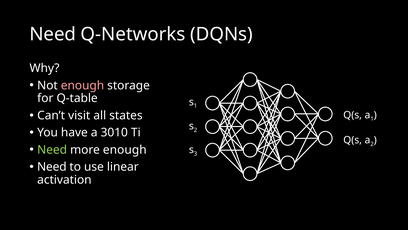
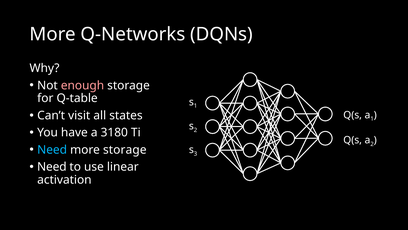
Need: Need -> More (53, 34)
3010: 3010 -> 3180 (114, 132)
Need colour: light green -> light blue (52, 150)
more enough: enough -> storage (125, 150)
